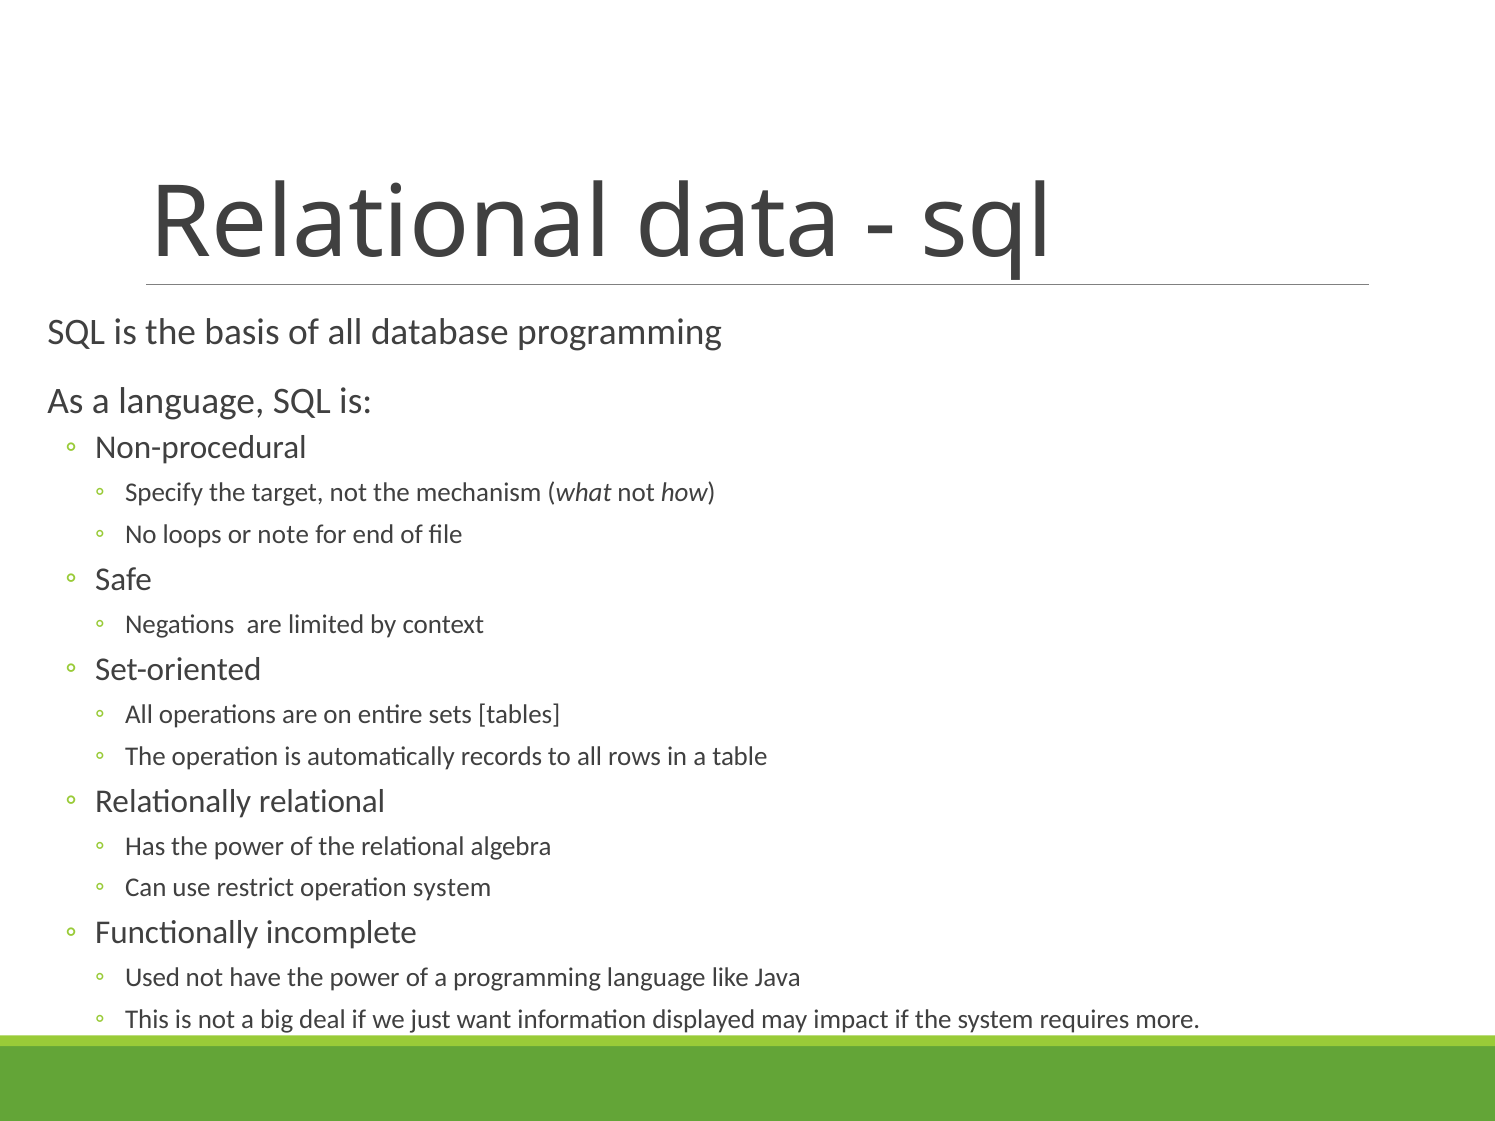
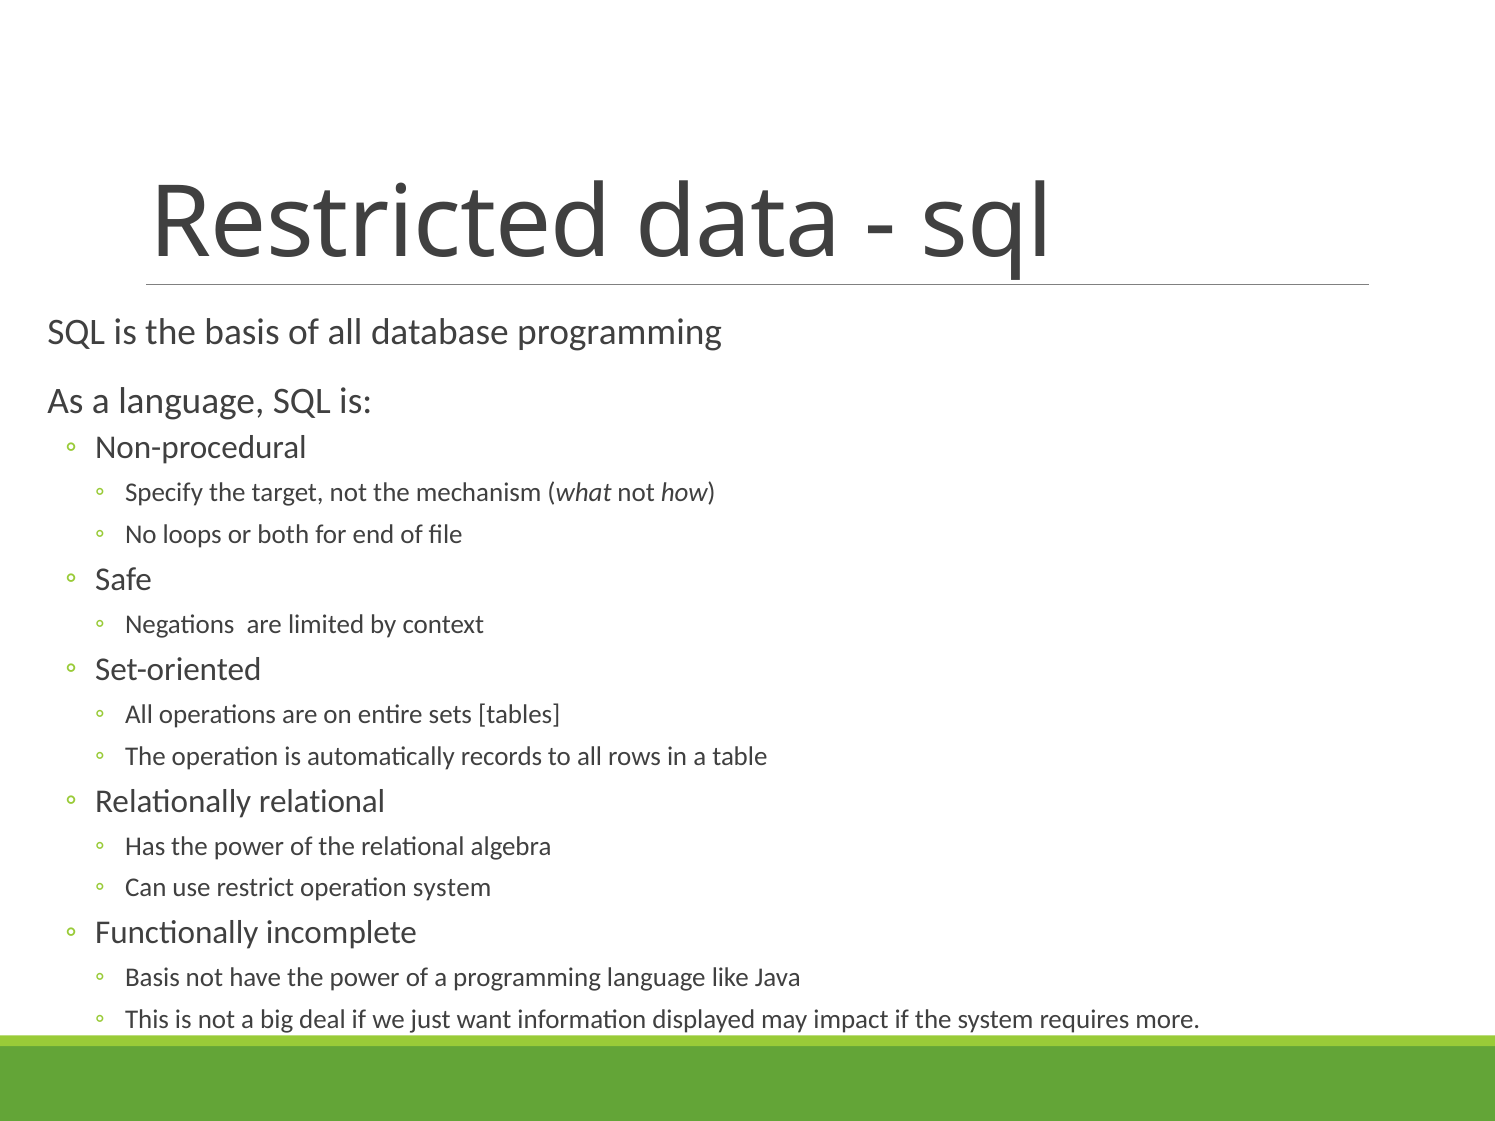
Relational: Relational -> Restricted (381, 223)
note: note -> both (283, 535)
Used: Used -> Basis (152, 978)
